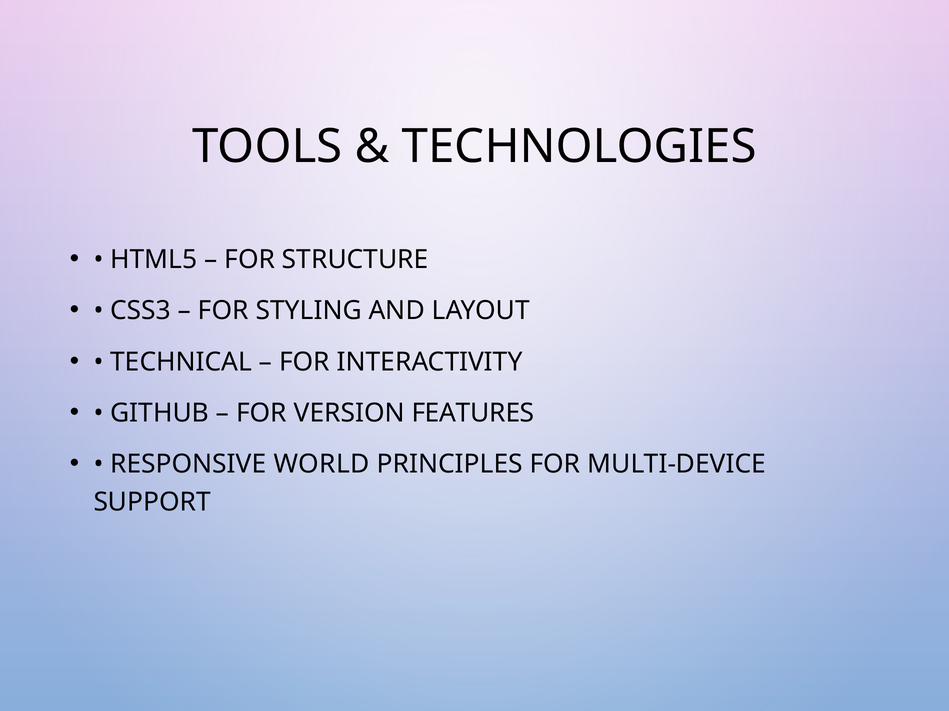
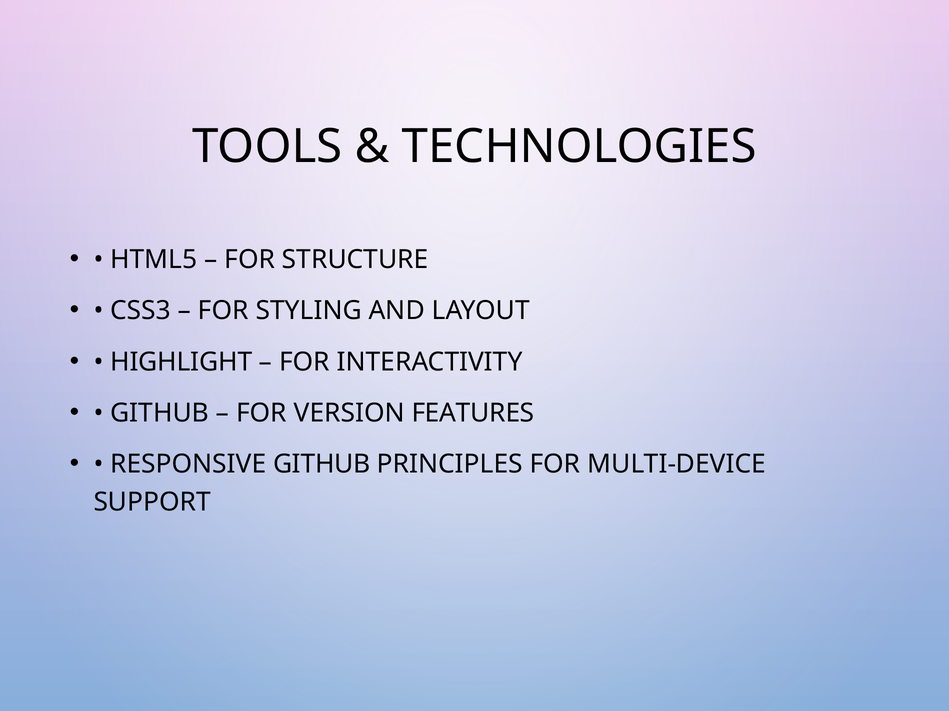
TECHNICAL: TECHNICAL -> HIGHLIGHT (181, 362)
RESPONSIVE WORLD: WORLD -> GITHUB (322, 465)
